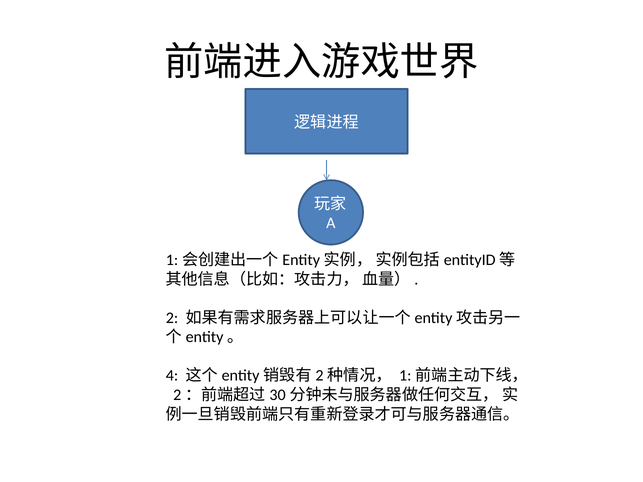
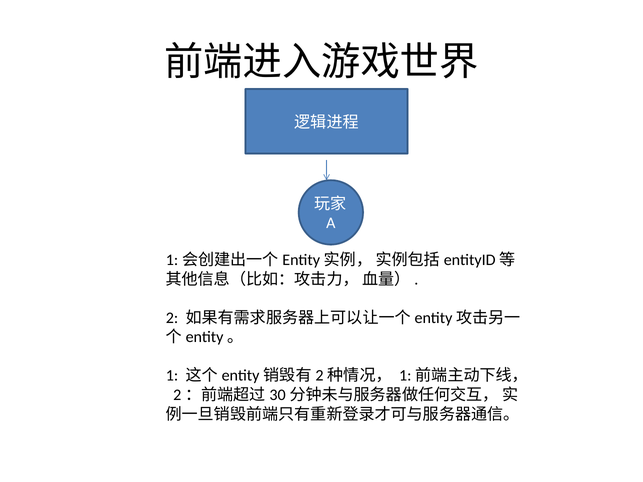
4: 4 -> 1 (172, 376)
